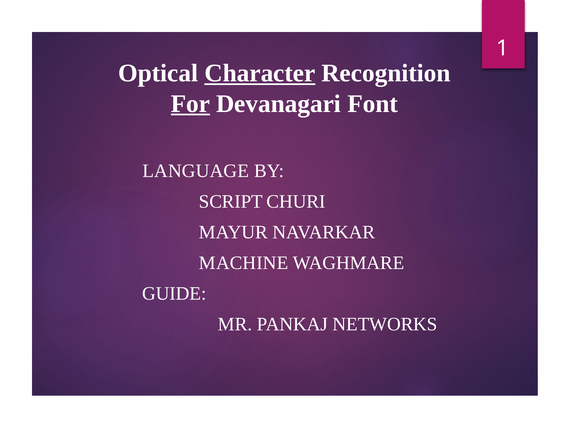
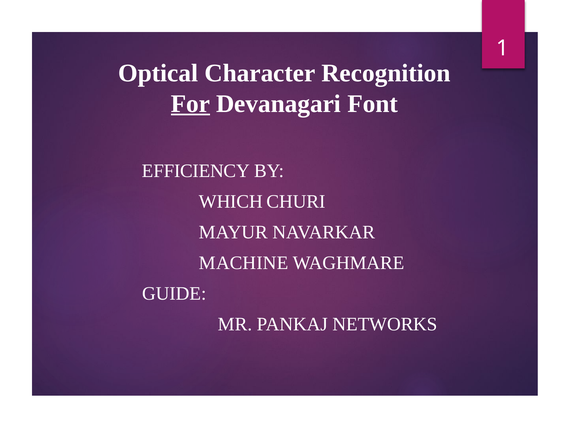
Character underline: present -> none (260, 73)
LANGUAGE: LANGUAGE -> EFFICIENCY (196, 171)
SCRIPT: SCRIPT -> WHICH (231, 201)
